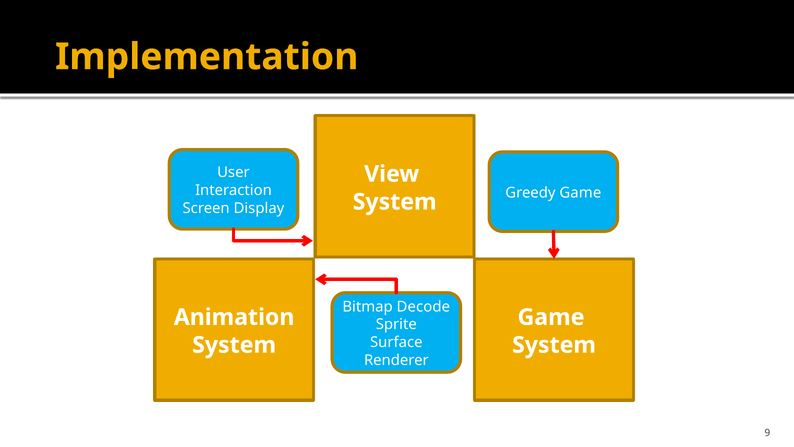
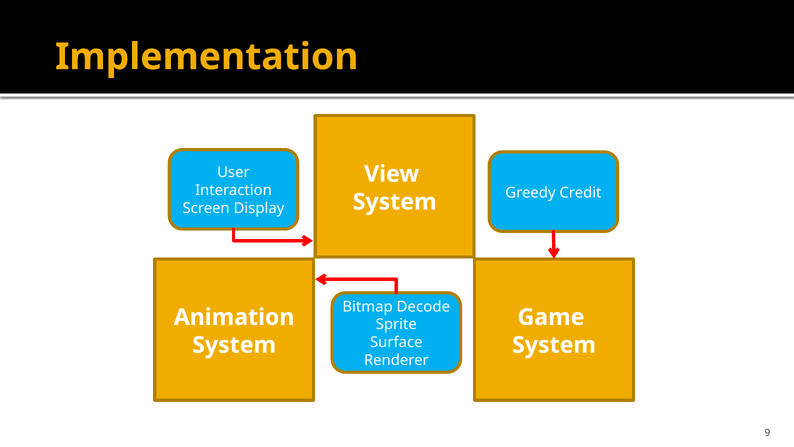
Greedy Game: Game -> Credit (580, 193)
